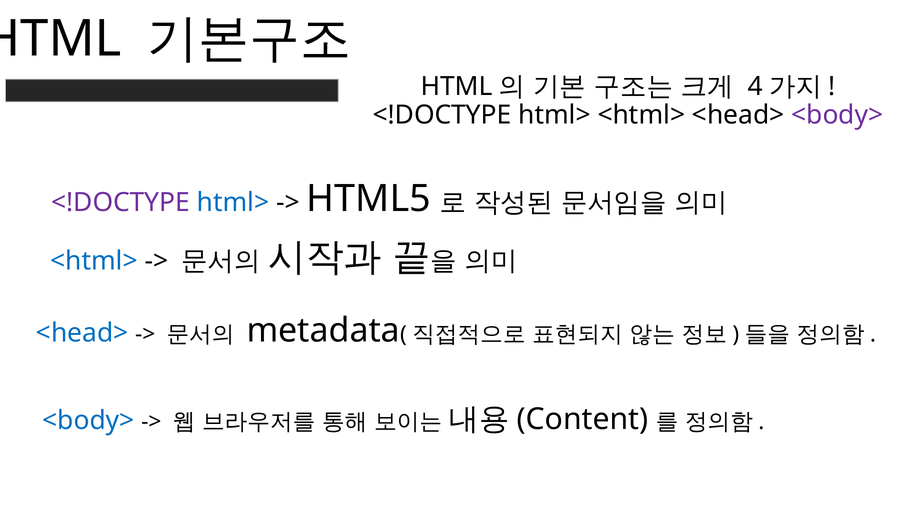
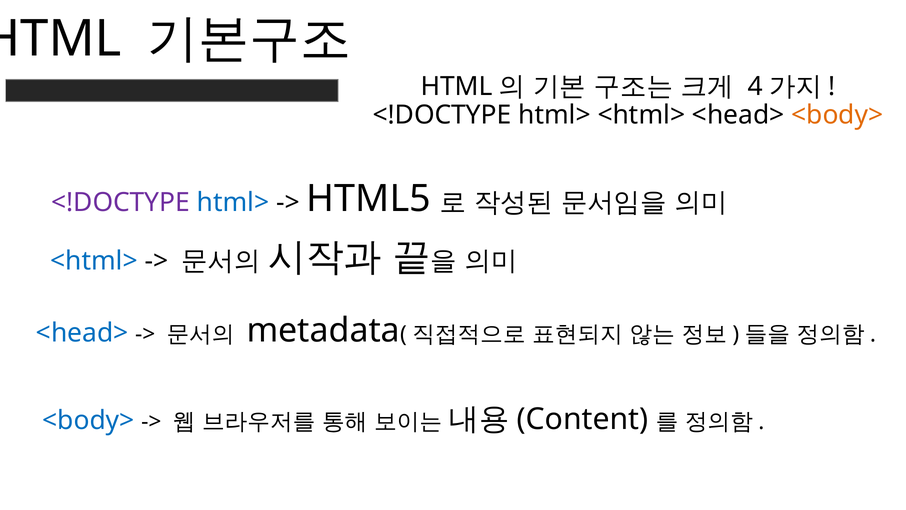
<body> colour: purple -> orange (837, 115)
